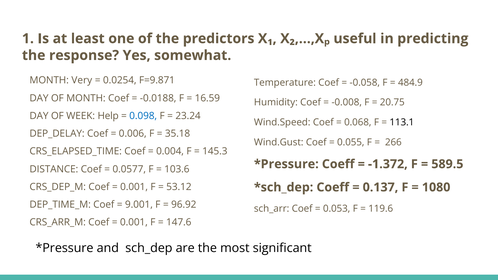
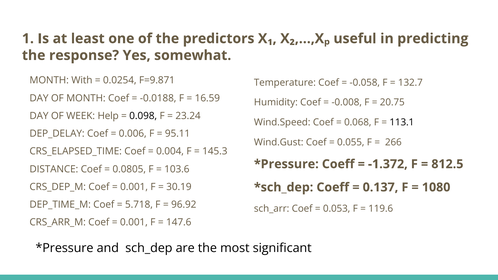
Very: Very -> With (82, 80)
484.9: 484.9 -> 132.7 (410, 83)
0.098 colour: blue -> black (143, 116)
35.18: 35.18 -> 95.11 (178, 134)
589.5: 589.5 -> 812.5 (447, 164)
0.0577: 0.0577 -> 0.0805 (129, 169)
53.12: 53.12 -> 30.19 (179, 187)
9.001: 9.001 -> 5.718 (139, 205)
